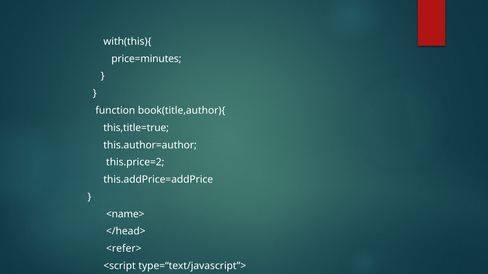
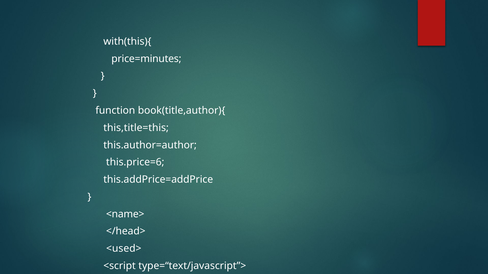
this,title=true: this,title=true -> this,title=this (136, 128)
this.price=2: this.price=2 -> this.price=6 (135, 163)
<refer>: <refer> -> <used> (124, 249)
